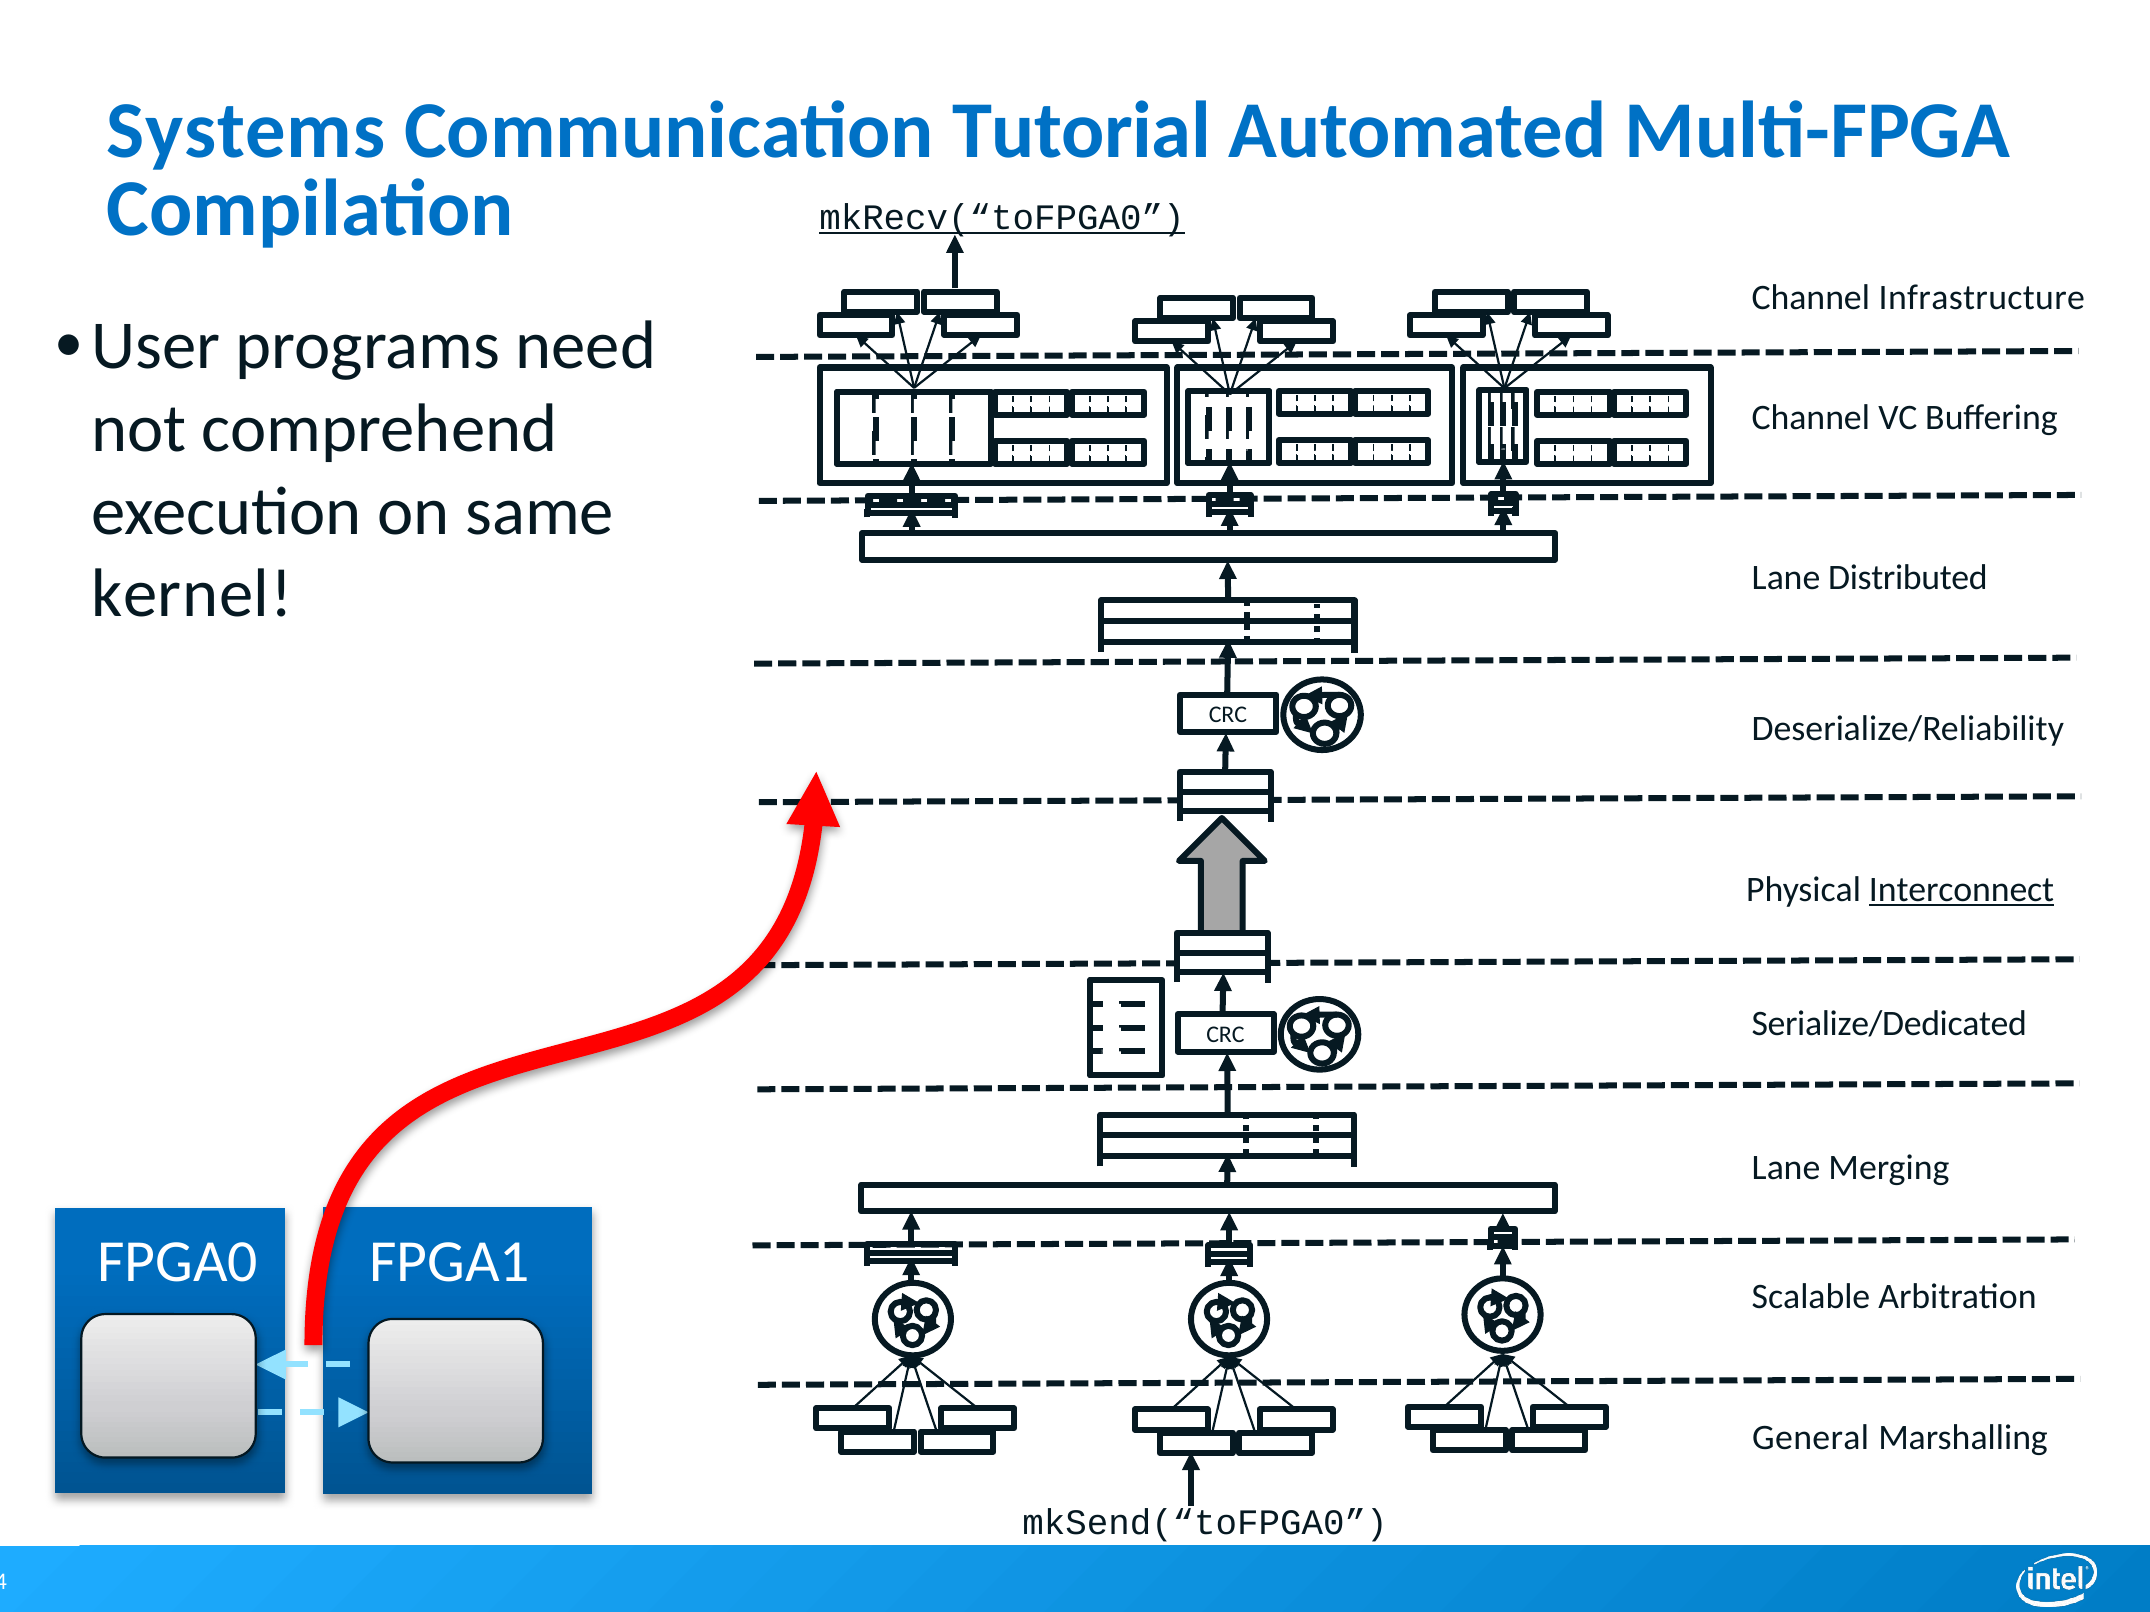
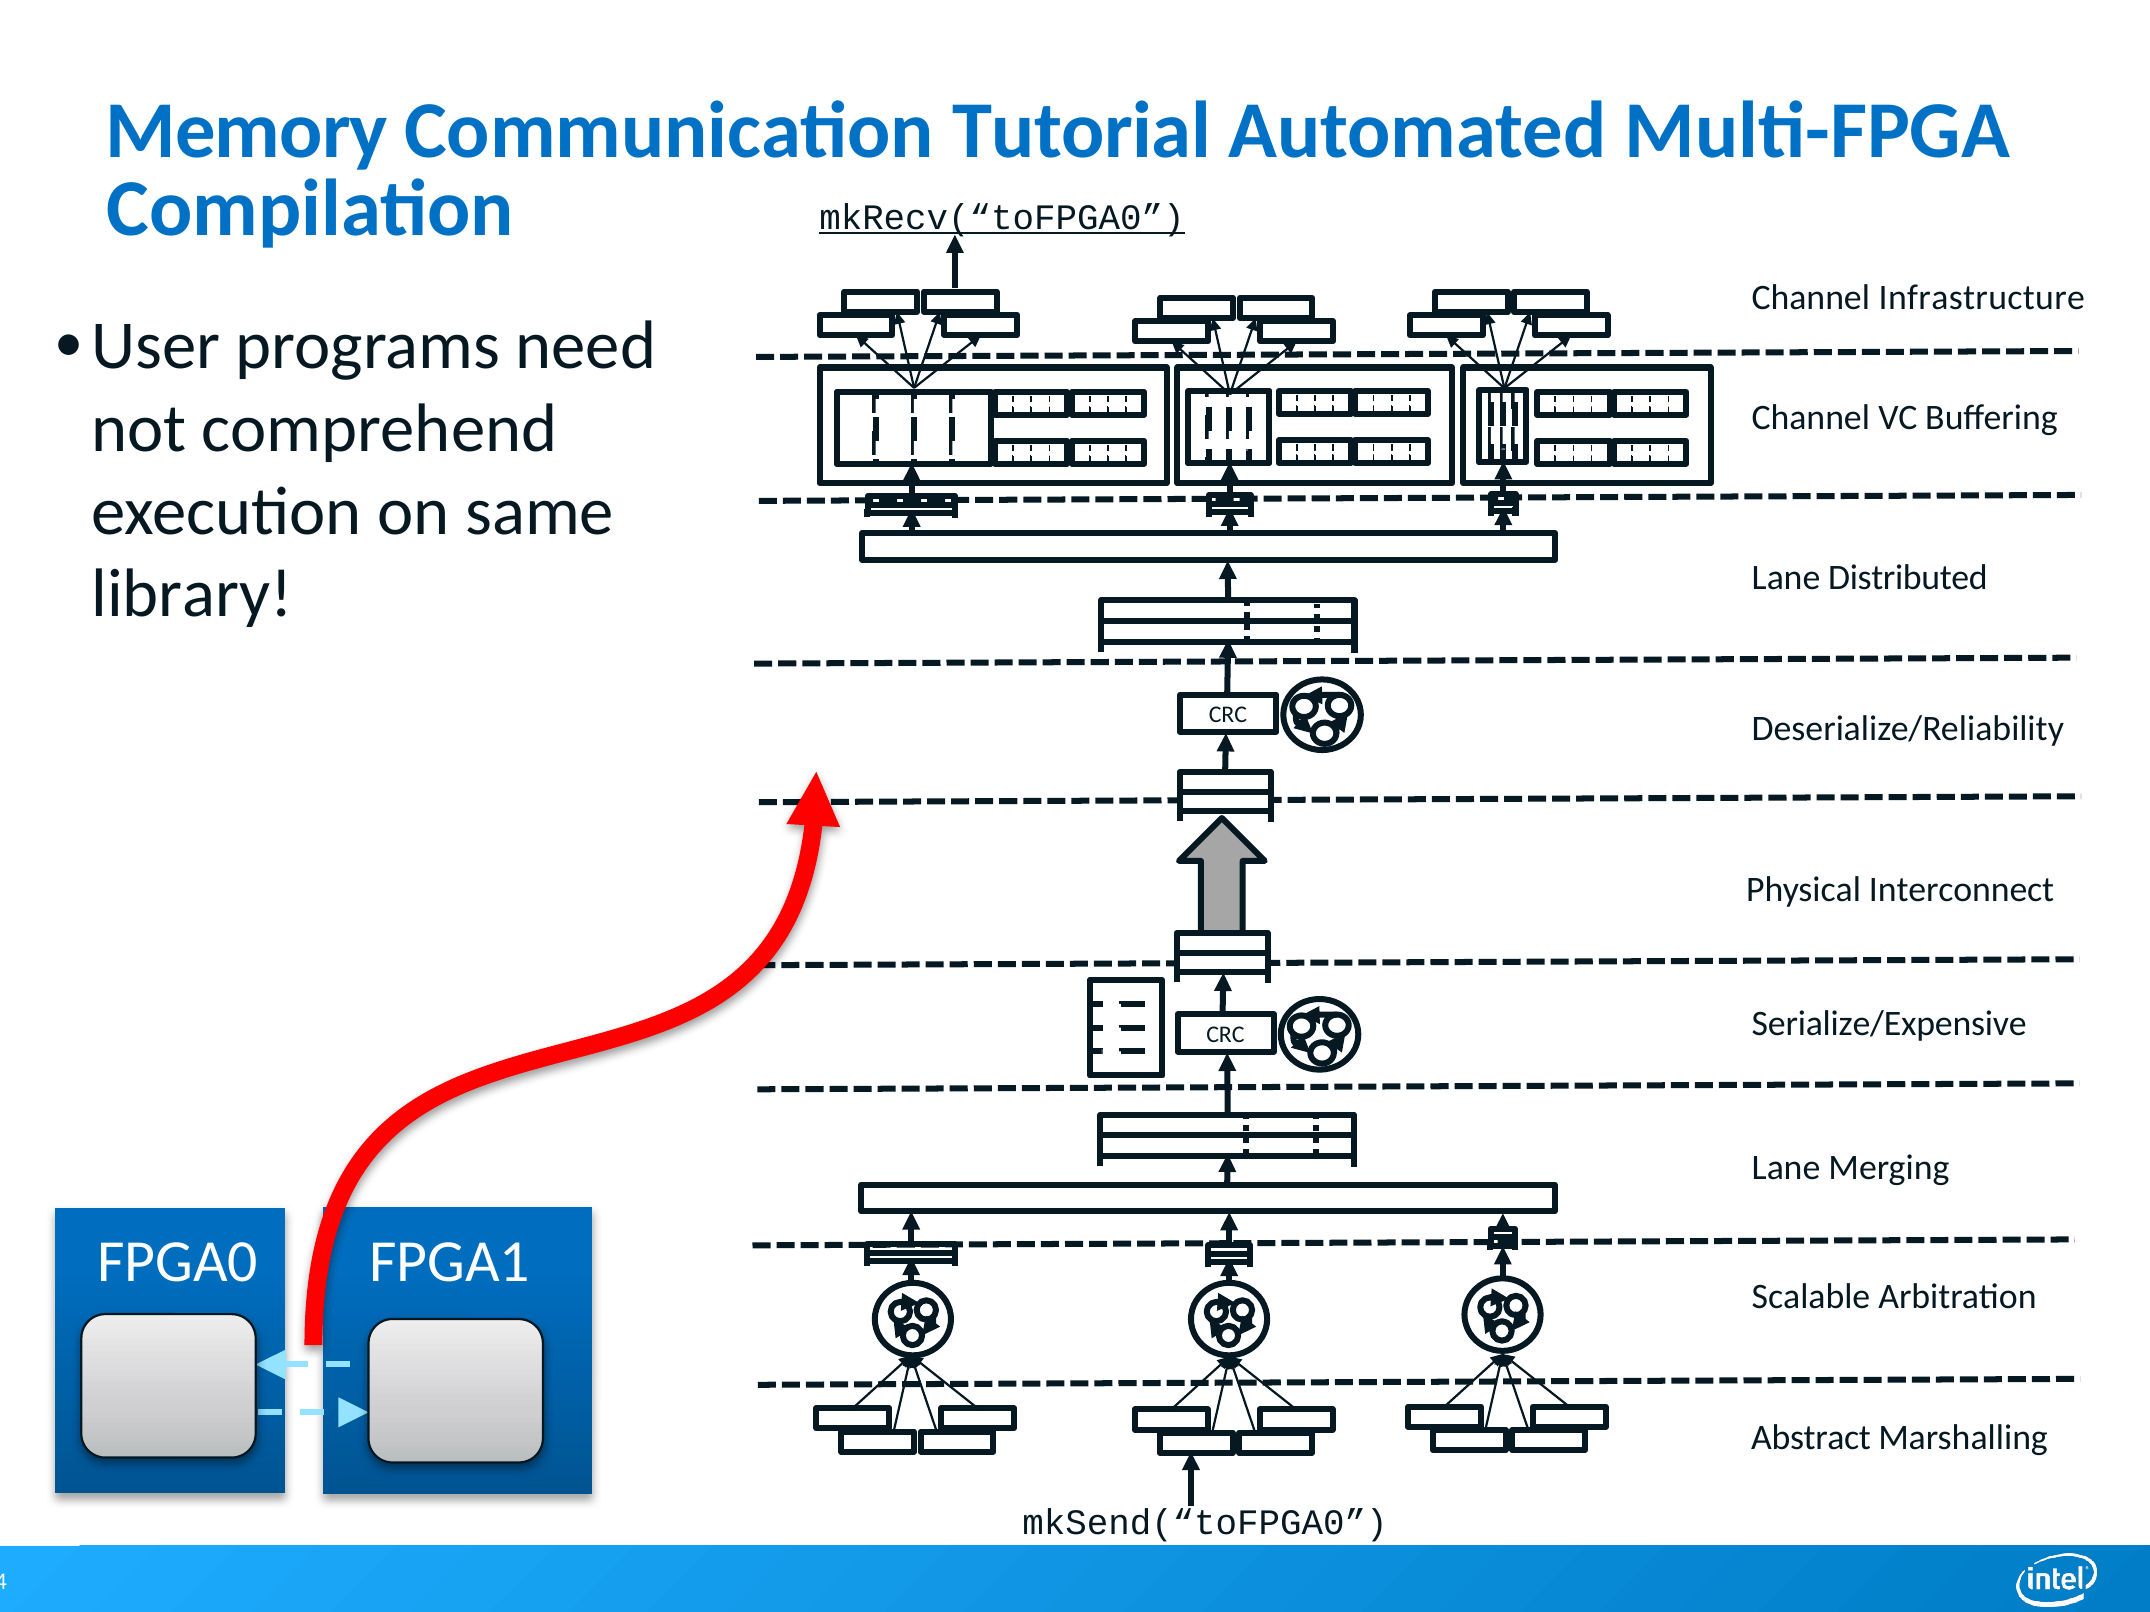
Systems: Systems -> Memory (247, 131)
kernel: kernel -> library (192, 594)
Interconnect underline: present -> none (1962, 889)
Serialize/Dedicated: Serialize/Dedicated -> Serialize/Expensive (1889, 1024)
General: General -> Abstract (1811, 1439)
